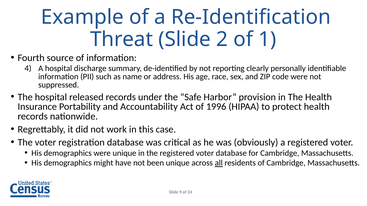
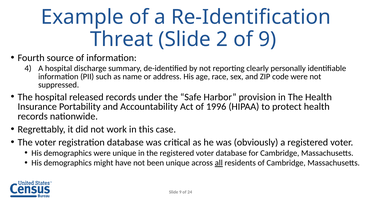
of 1: 1 -> 9 (267, 39)
